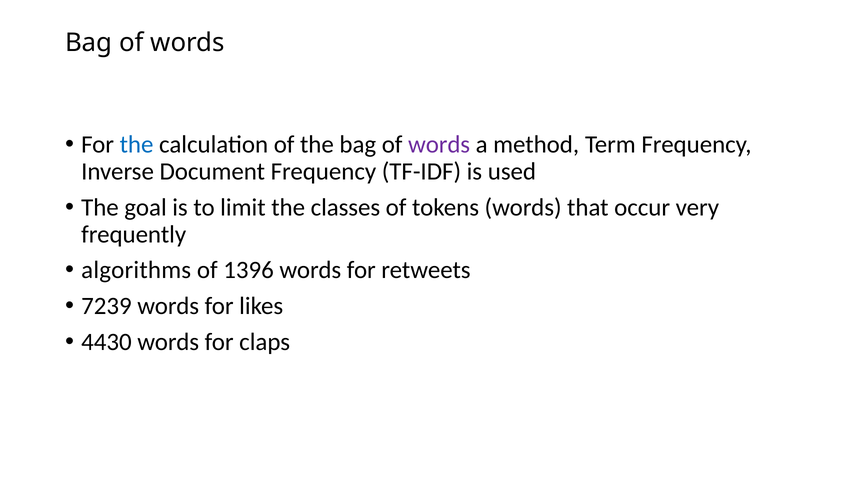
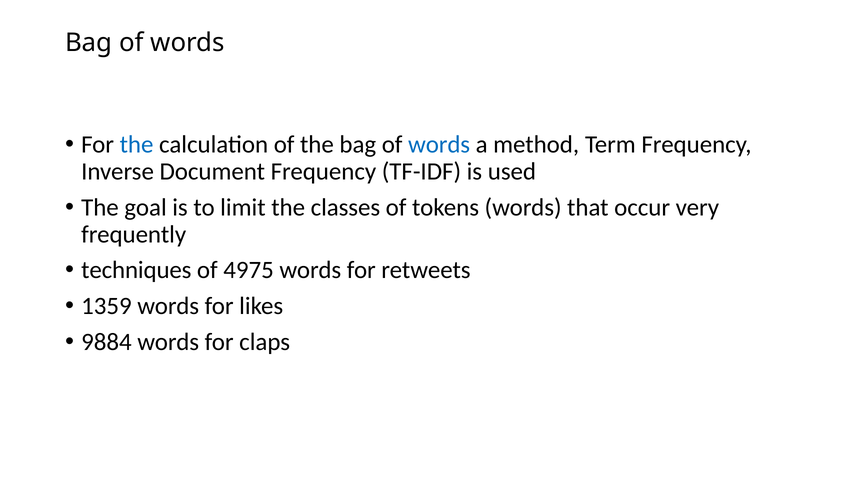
words colour: purple -> blue (439, 145)
algorithms: algorithms -> techniques (136, 270)
1396: 1396 -> 4975 (249, 270)
7239: 7239 -> 1359 (106, 306)
4430: 4430 -> 9884 (106, 342)
